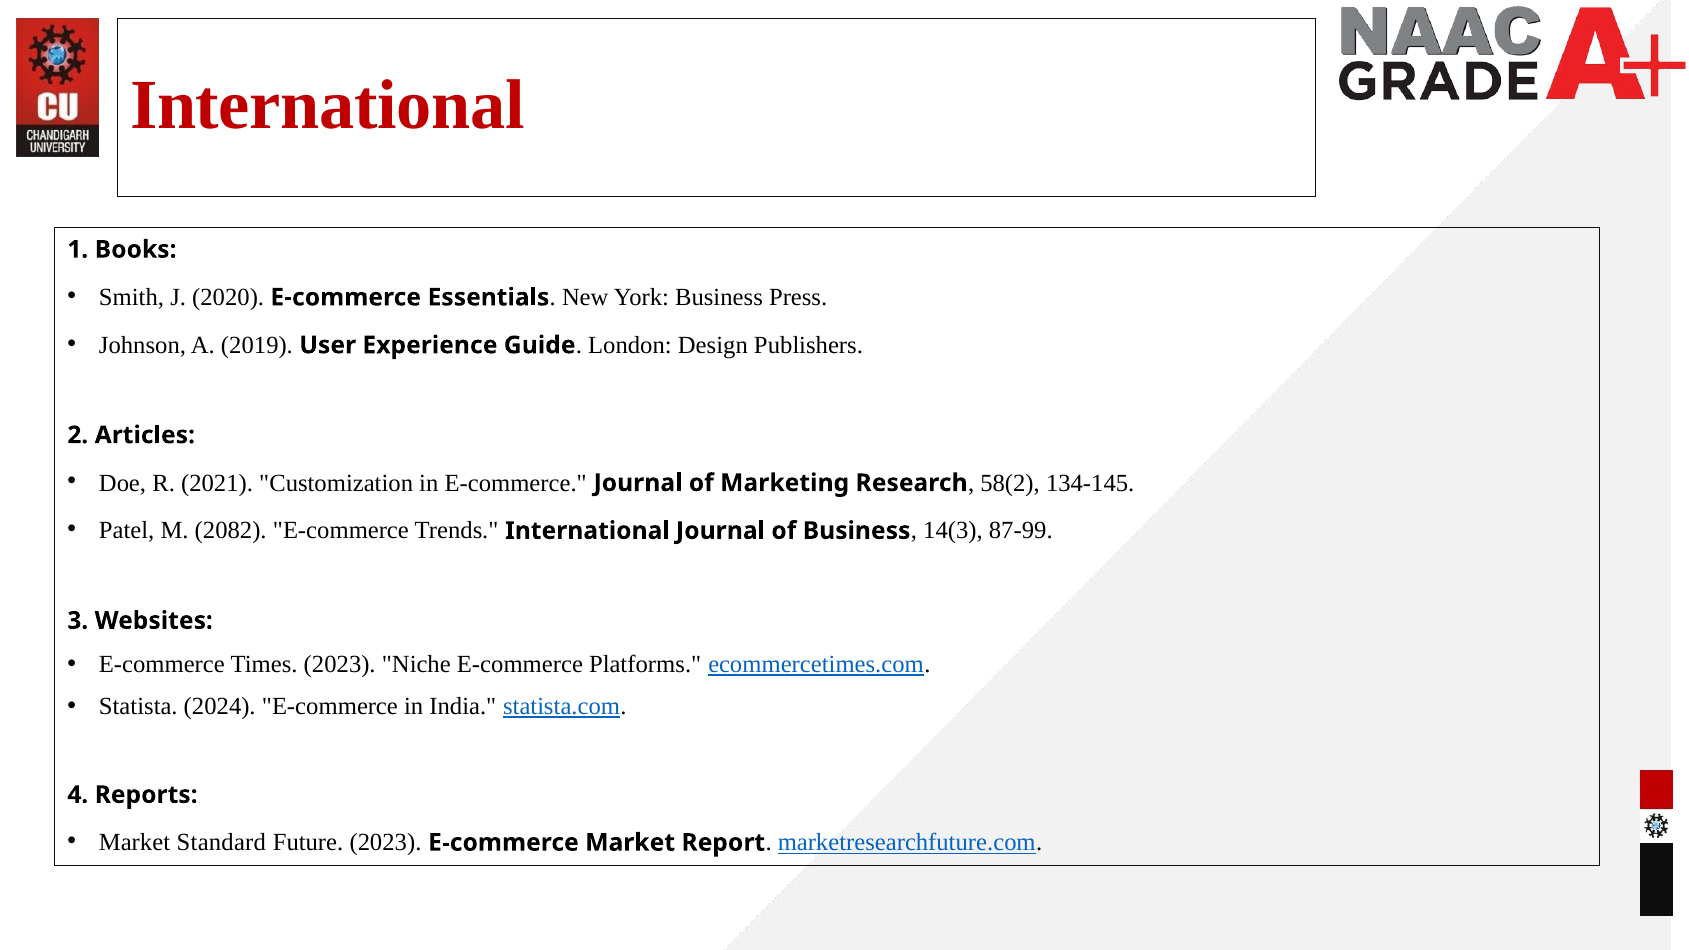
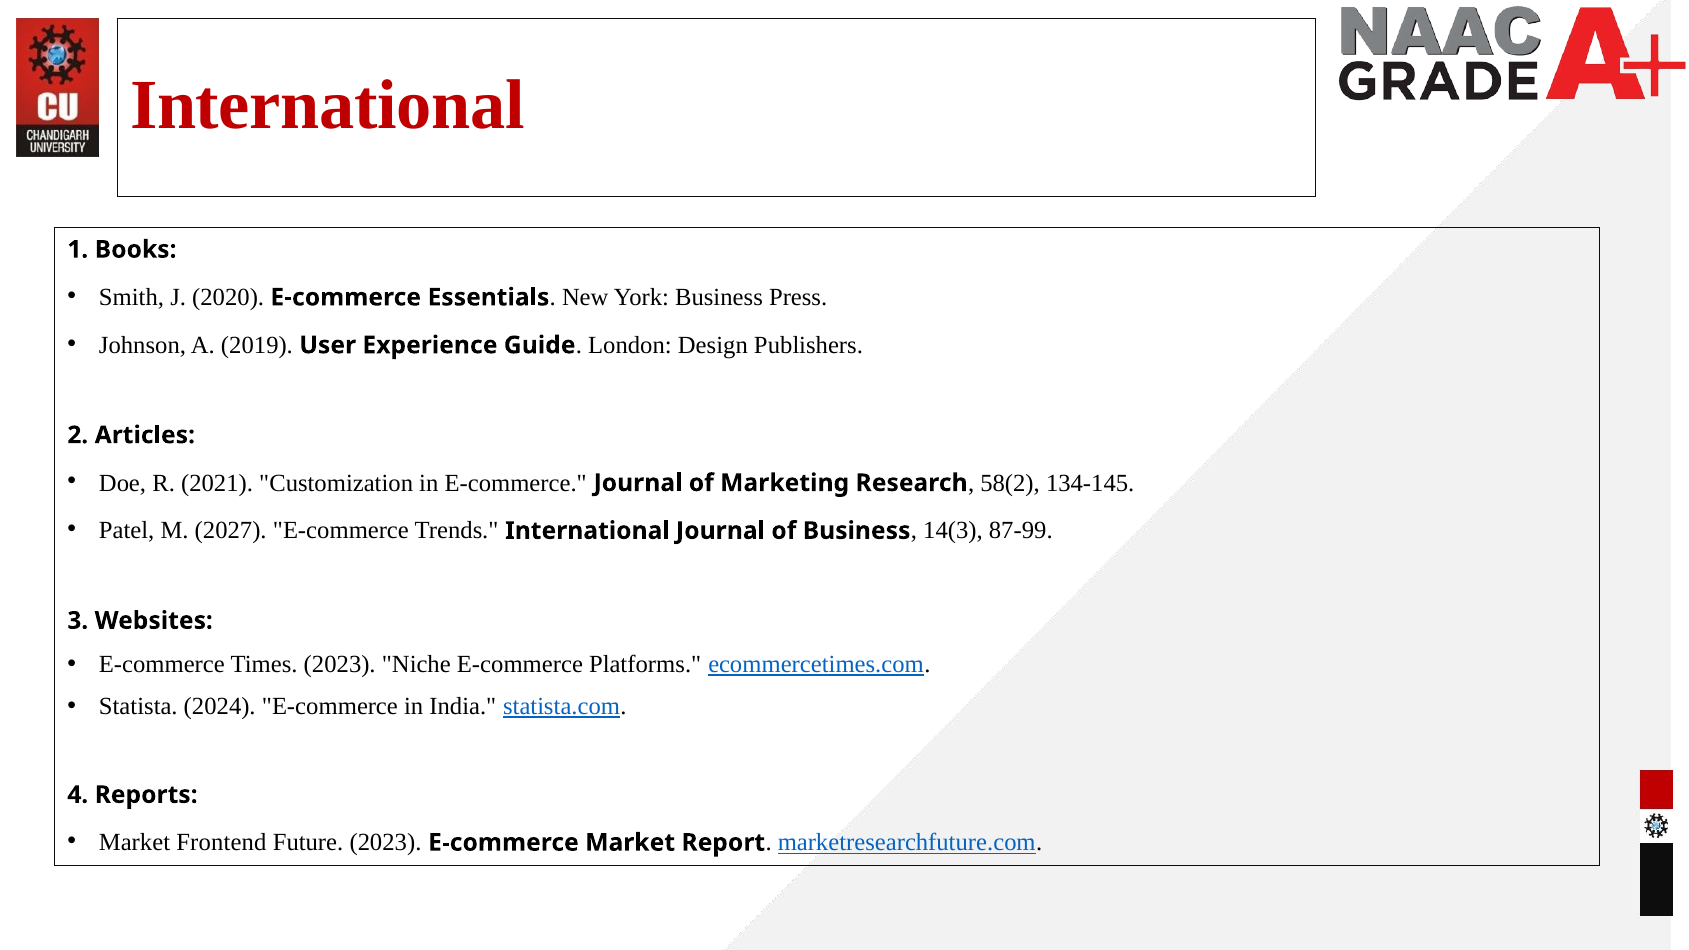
2082: 2082 -> 2027 (231, 531)
Standard: Standard -> Frontend (221, 843)
